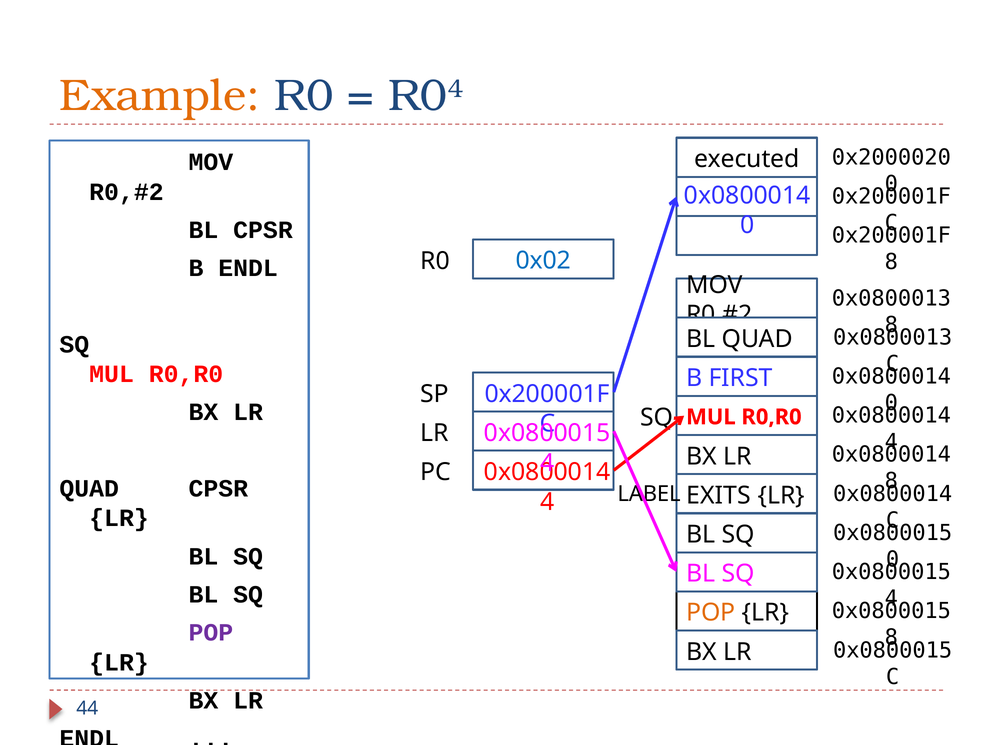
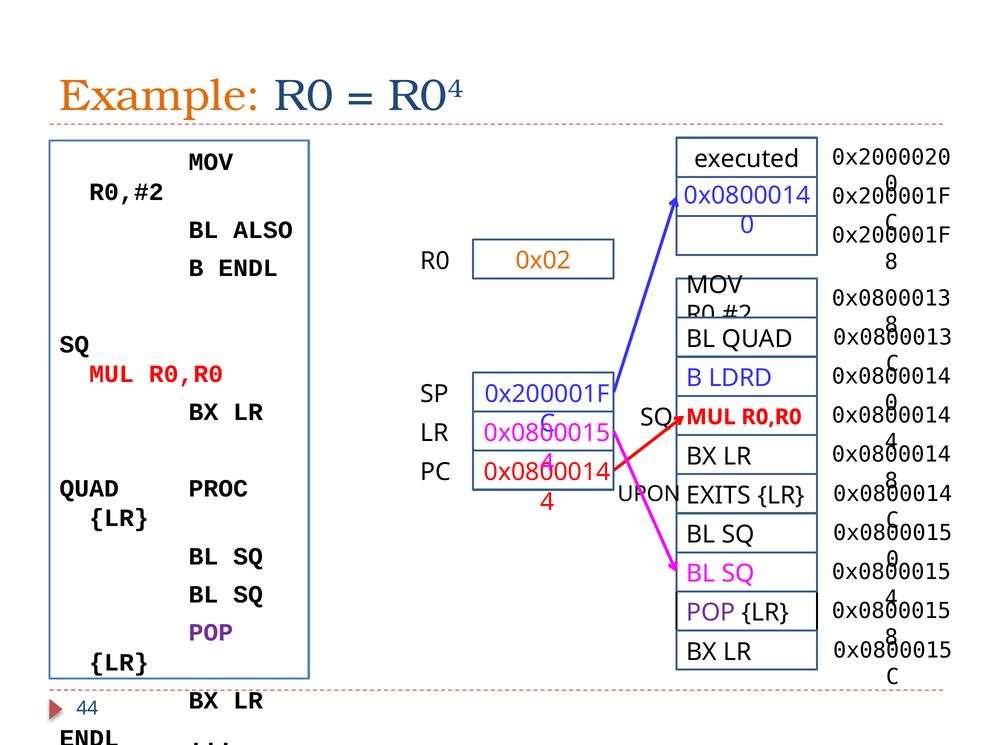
BL CPSR: CPSR -> ALSO (263, 230)
0x02 colour: blue -> orange (543, 261)
FIRST: FIRST -> LDRD (741, 378)
QUAD CPSR: CPSR -> PROC (218, 488)
LABEL: LABEL -> UPON (649, 494)
POP colour: orange -> purple (711, 613)
